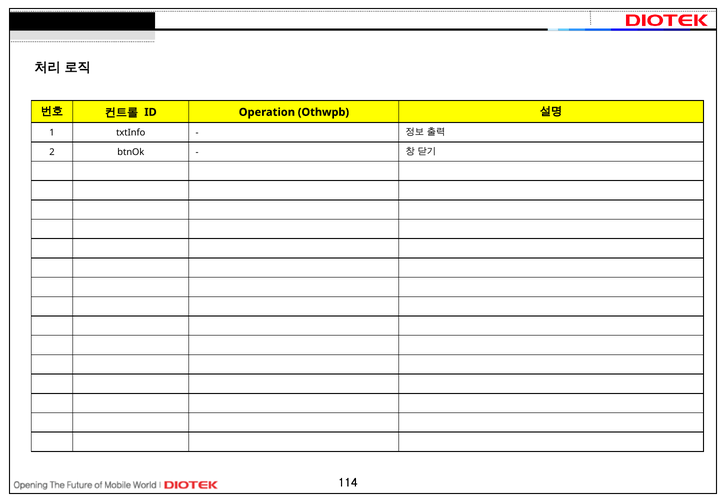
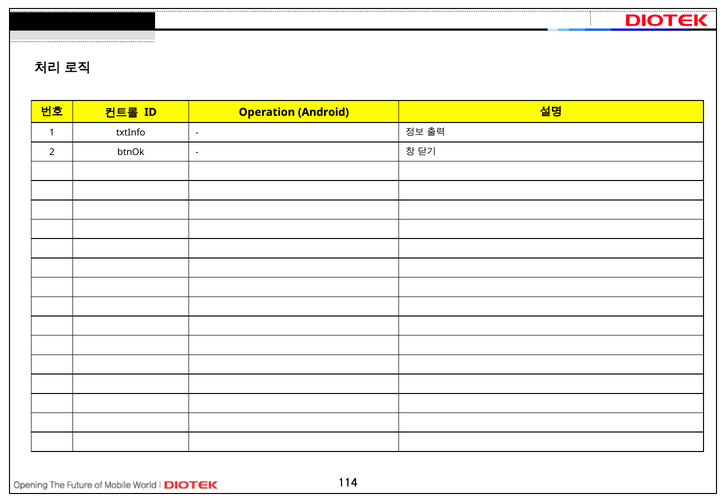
Othwpb: Othwpb -> Android (323, 112)
